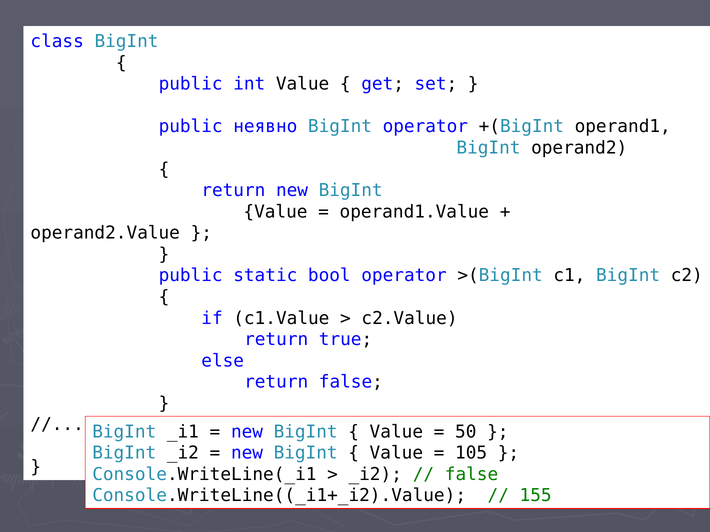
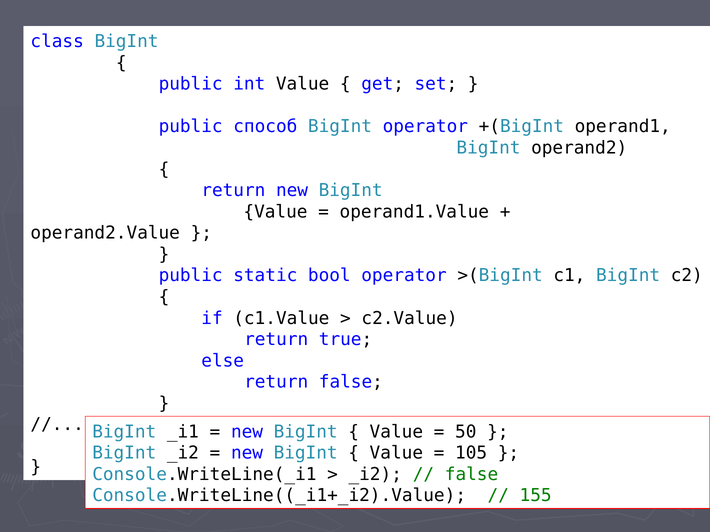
неявно: неявно -> способ (265, 127)
